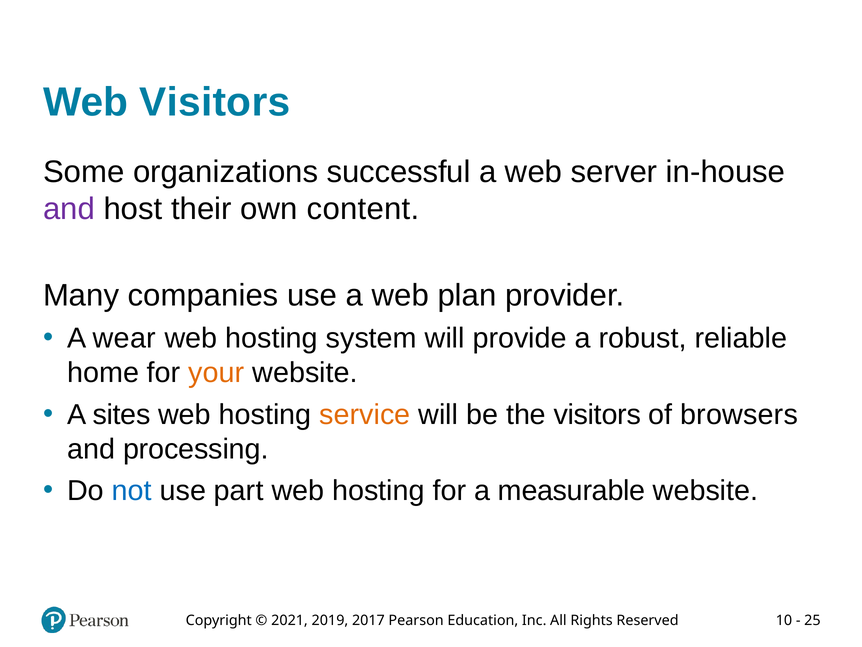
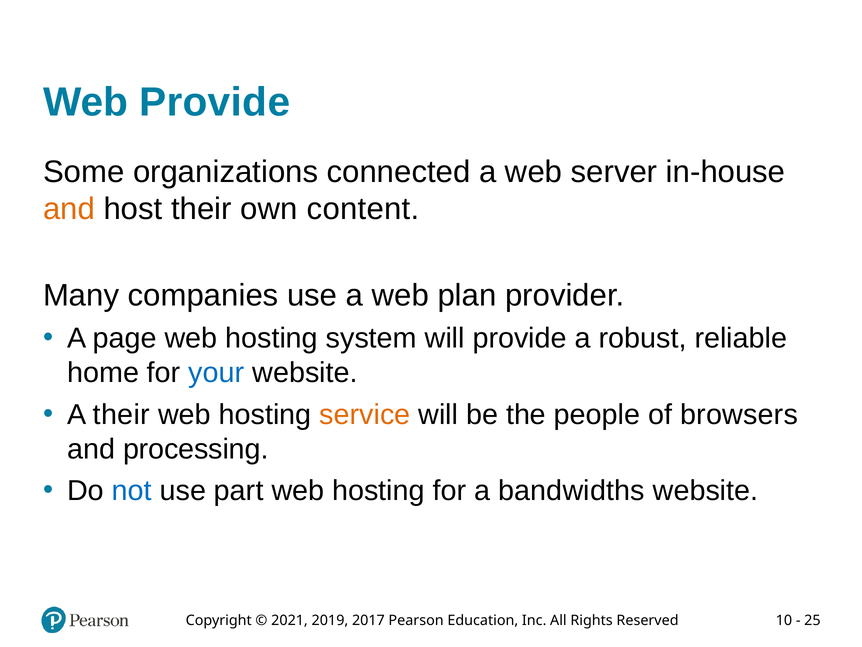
Web Visitors: Visitors -> Provide (215, 102)
successful: successful -> connected (399, 172)
and colour: purple -> orange (69, 209)
wear: wear -> page (125, 338)
your colour: orange -> blue (216, 373)
A sites: sites -> their (121, 414)
the visitors: visitors -> people (597, 414)
measurable: measurable -> bandwidths (571, 490)
